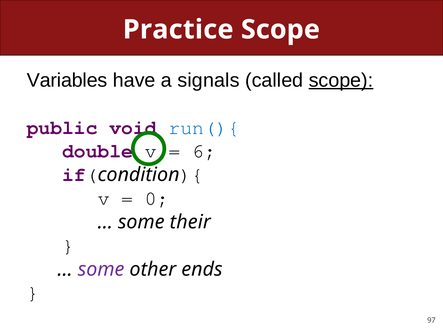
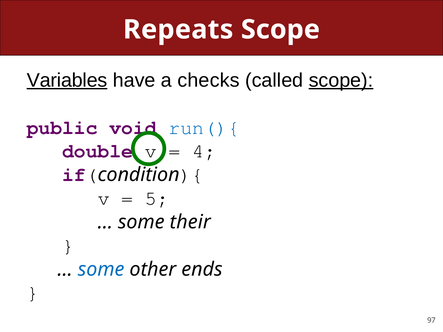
Practice: Practice -> Repeats (178, 30)
Variables underline: none -> present (67, 80)
signals: signals -> checks (209, 80)
6: 6 -> 4 (204, 151)
0: 0 -> 5 (157, 199)
some colour: purple -> blue (101, 269)
